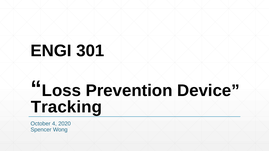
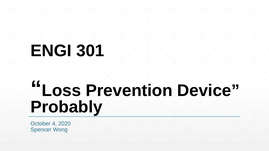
Tracking: Tracking -> Probably (67, 107)
